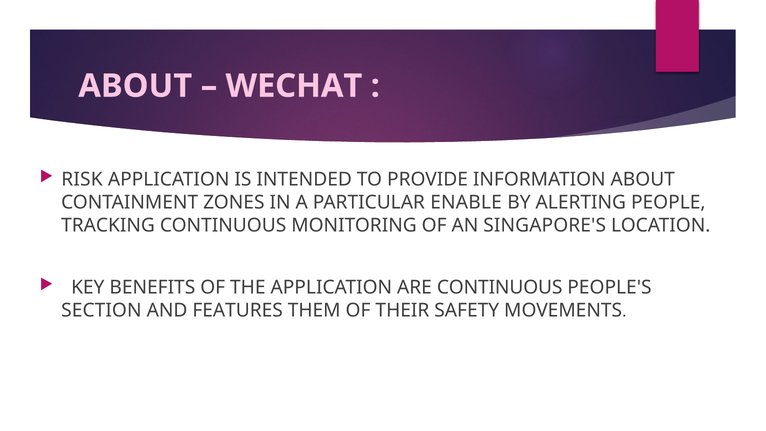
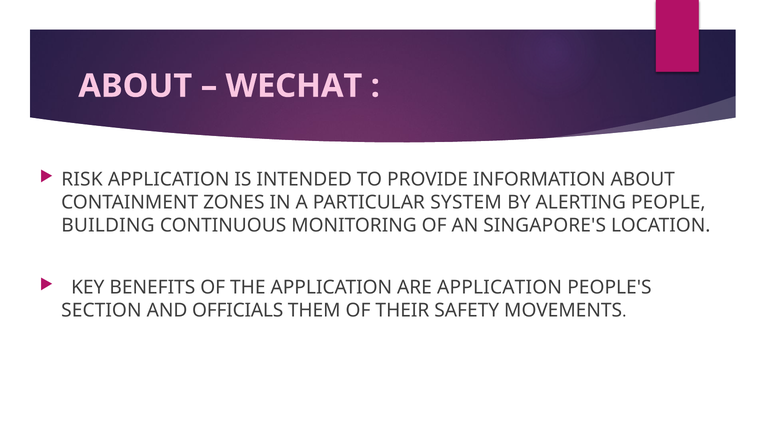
ENABLE: ENABLE -> SYSTEM (466, 202)
TRACKING: TRACKING -> BUILDING (108, 225)
ARE CONTINUOUS: CONTINUOUS -> APPLICATION (500, 287)
FEATURES: FEATURES -> OFFICIALS (238, 310)
